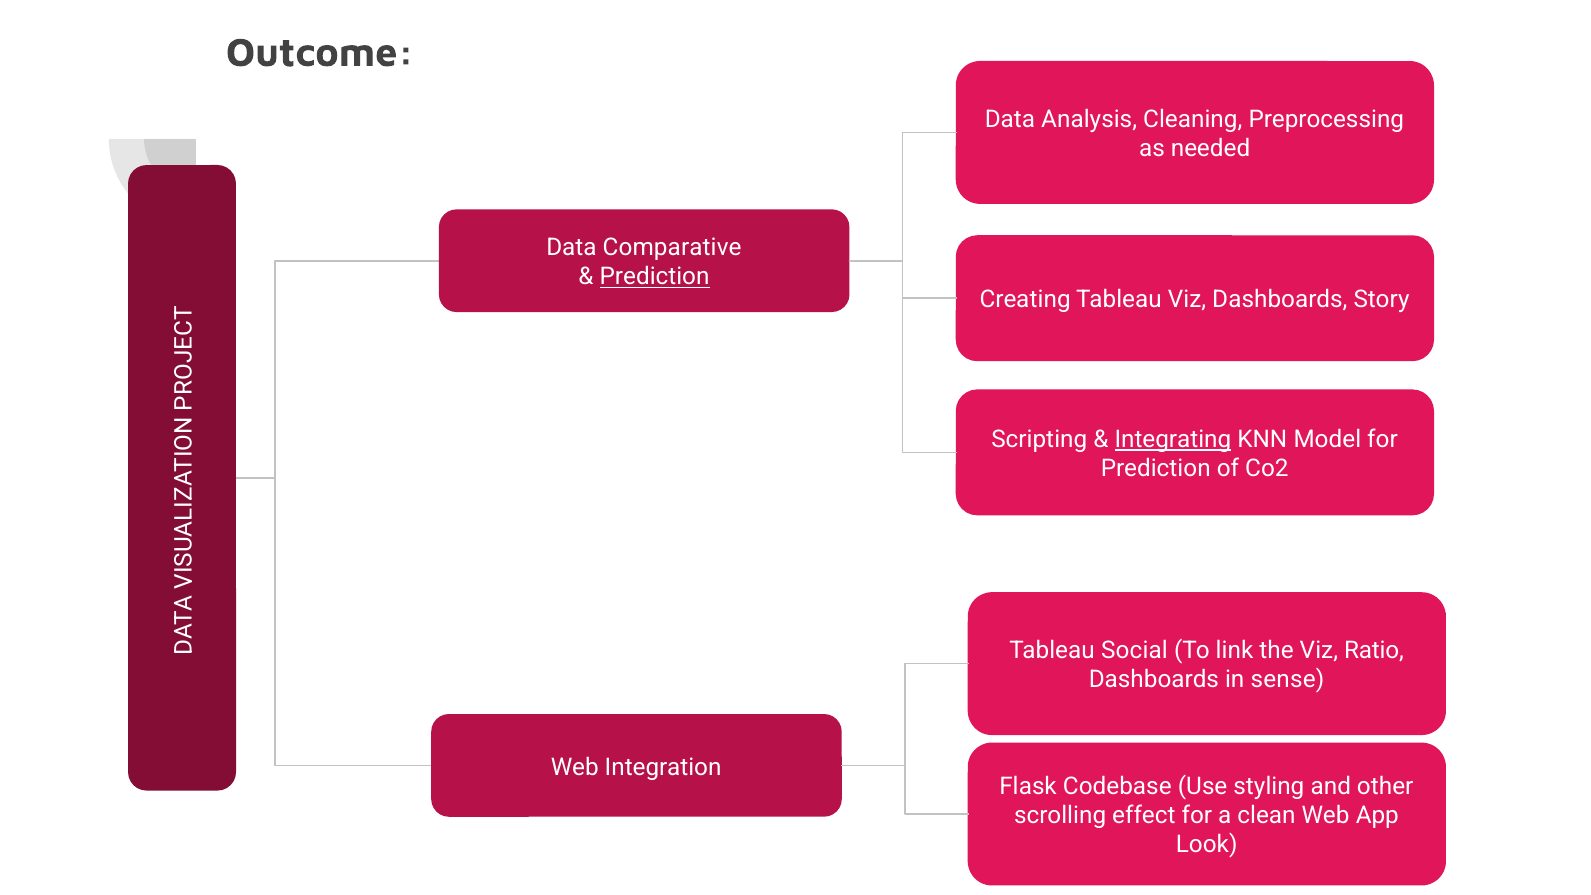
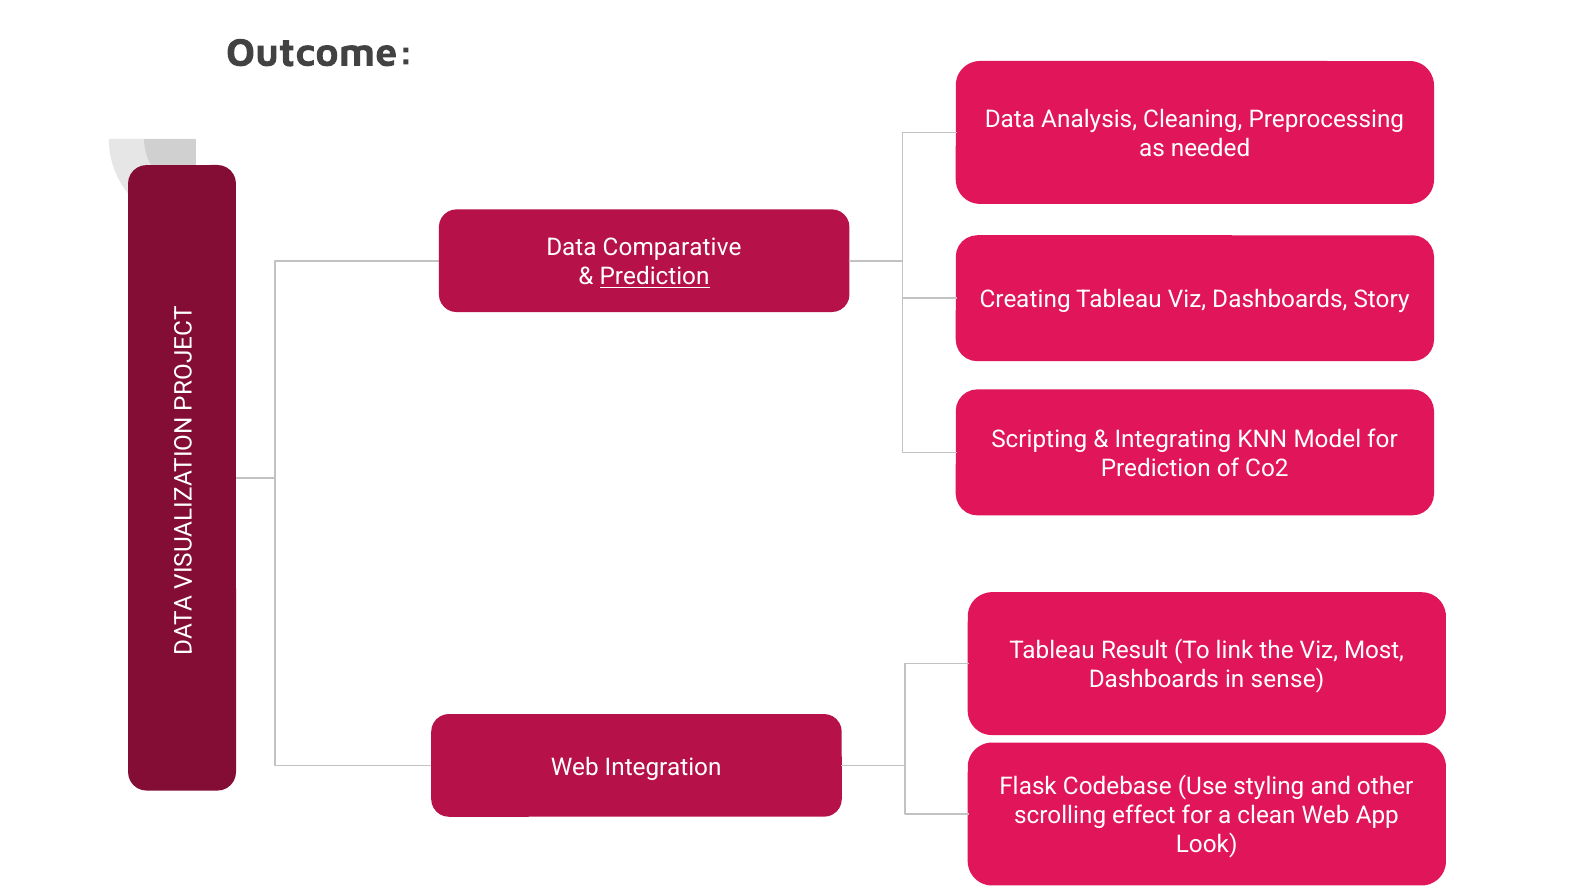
Integrating underline: present -> none (1173, 439)
Social: Social -> Result (1135, 651)
Ratio: Ratio -> Most (1374, 651)
